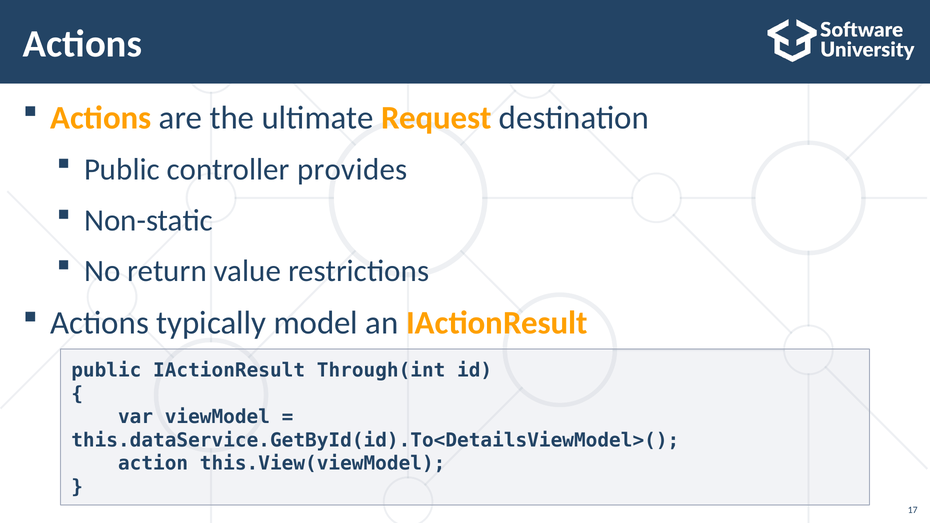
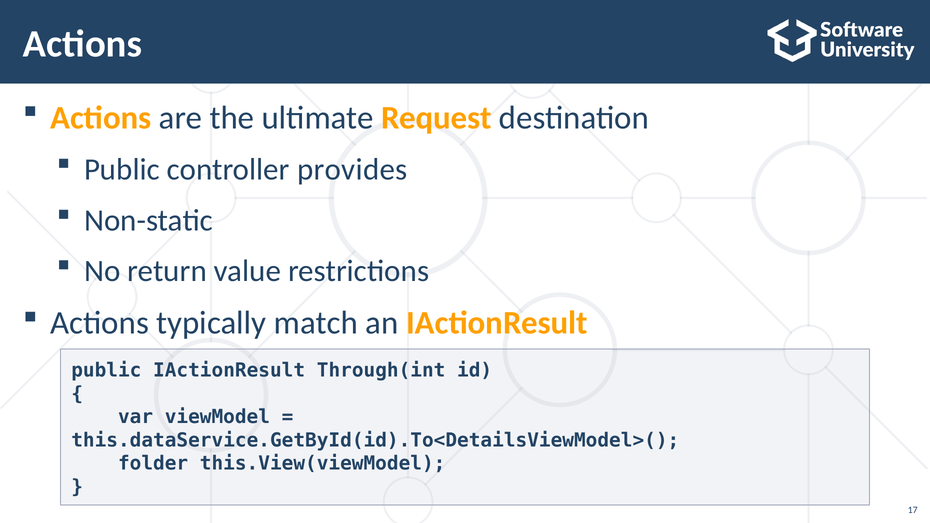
model: model -> match (316, 323)
action: action -> folder (153, 463)
